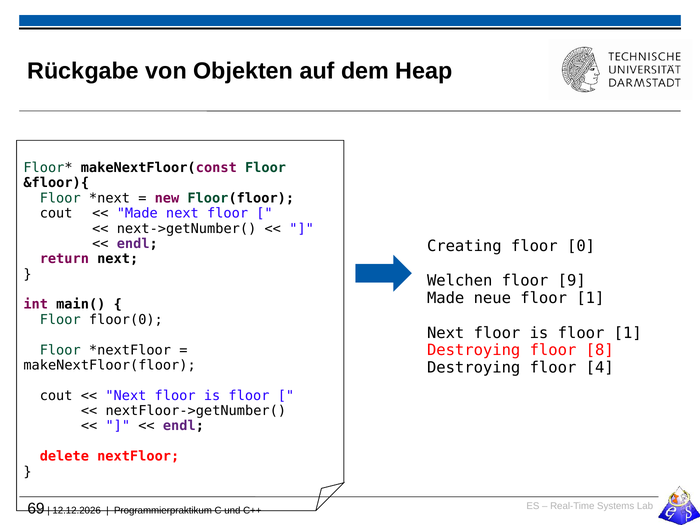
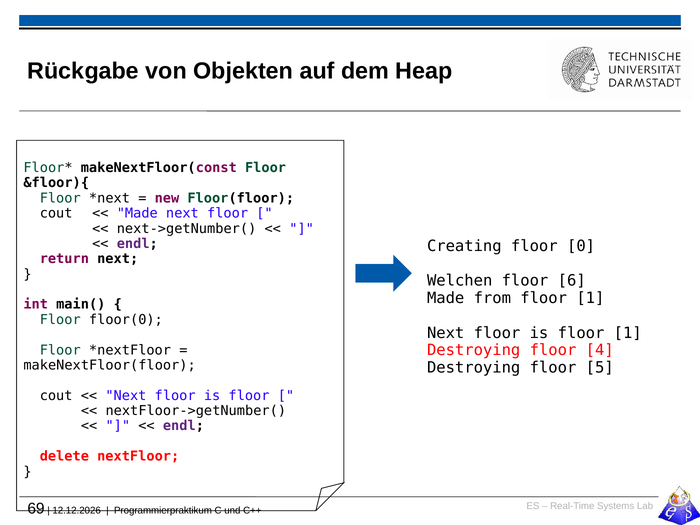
9: 9 -> 6 (572, 281)
neue: neue -> from (492, 298)
8: 8 -> 4 (600, 350)
4: 4 -> 5 (600, 368)
